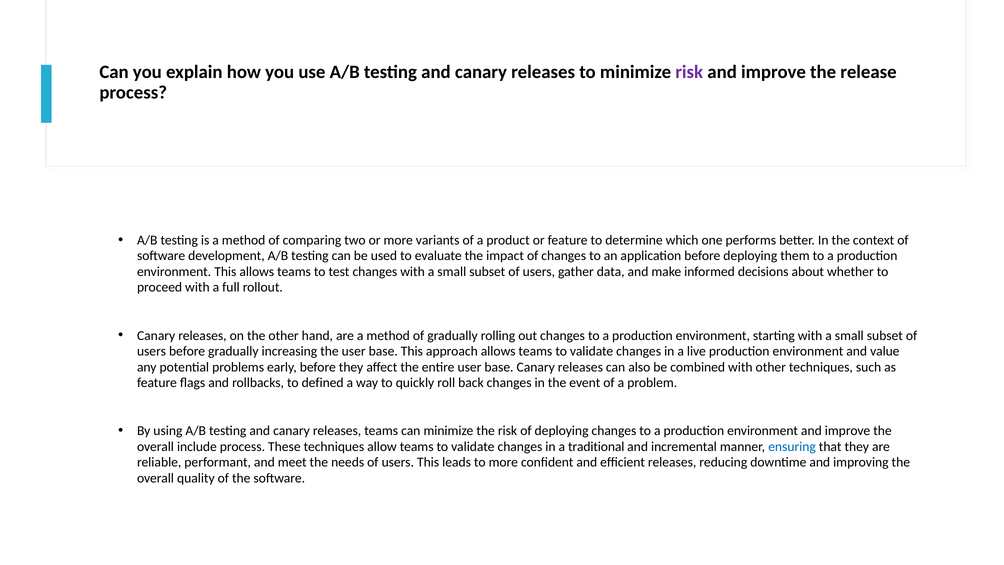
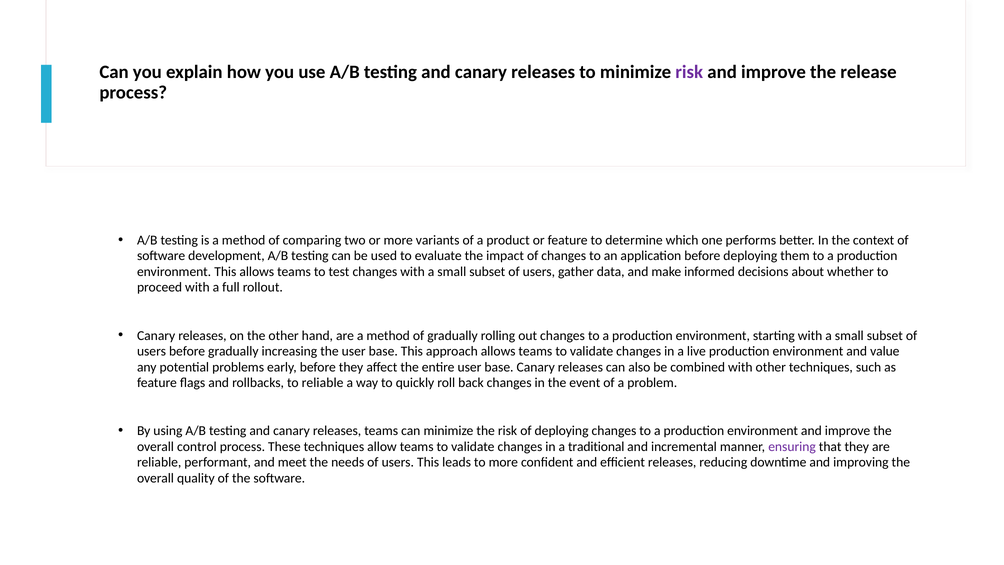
to defined: defined -> reliable (323, 383)
include: include -> control (197, 446)
ensuring colour: blue -> purple (792, 446)
